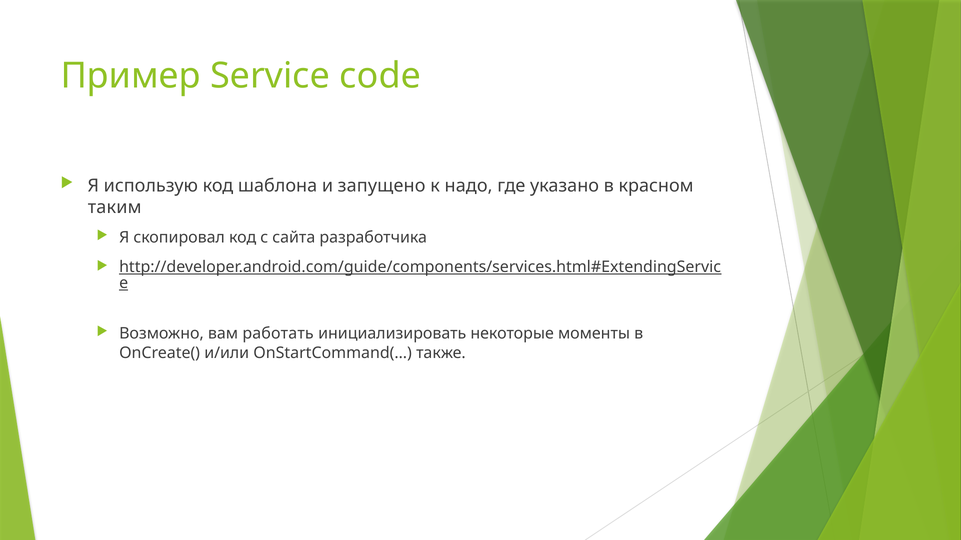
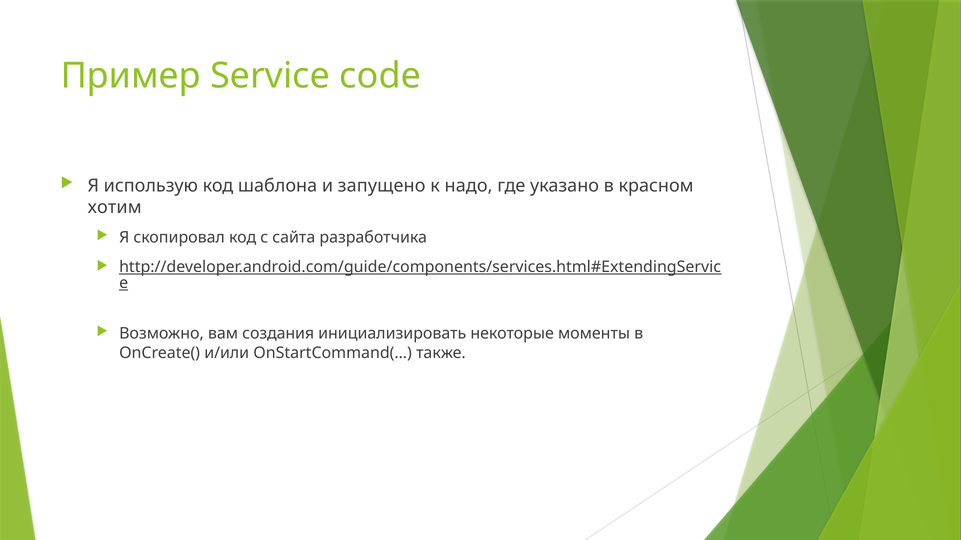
таким: таким -> хотим (115, 208)
работать: работать -> создания (278, 334)
